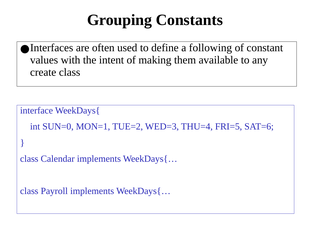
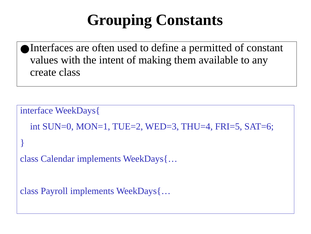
following: following -> permitted (210, 48)
